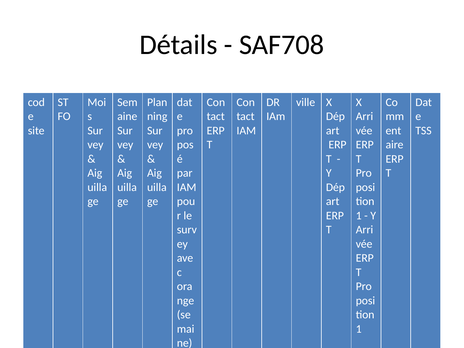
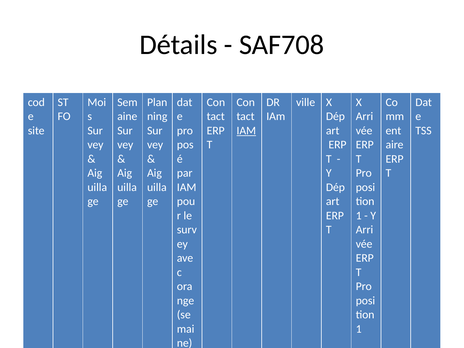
IAM underline: none -> present (246, 131)
